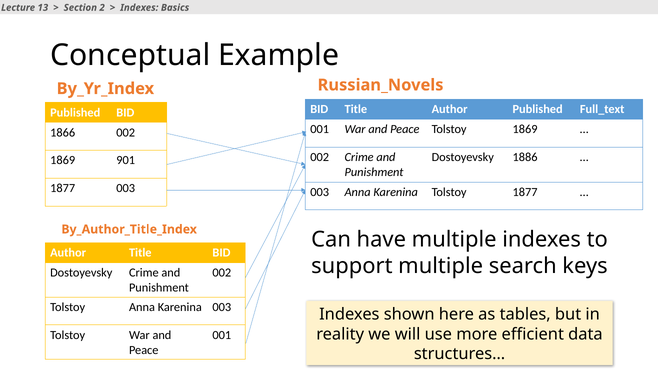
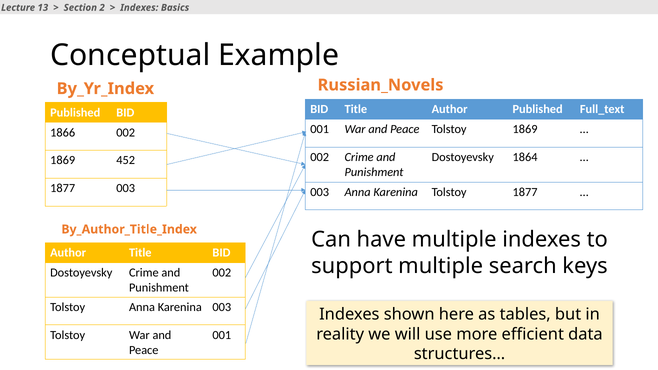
1886: 1886 -> 1864 (525, 157)
901: 901 -> 452 (126, 160)
